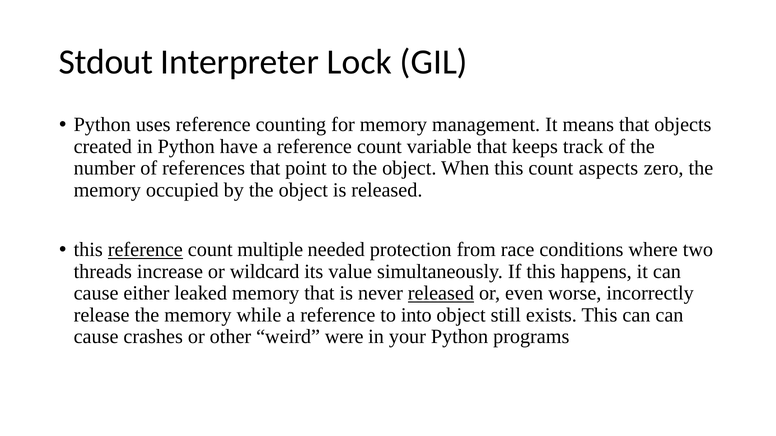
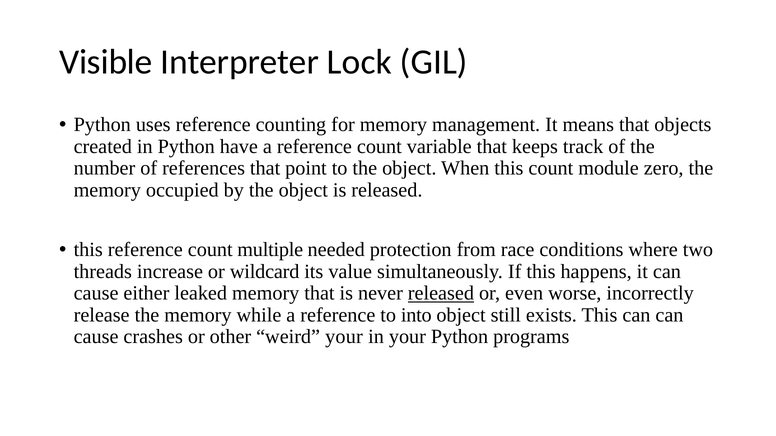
Stdout: Stdout -> Visible (106, 62)
aspects: aspects -> module (609, 168)
reference underline: present -> none (145, 250)
weird were: were -> your (344, 337)
